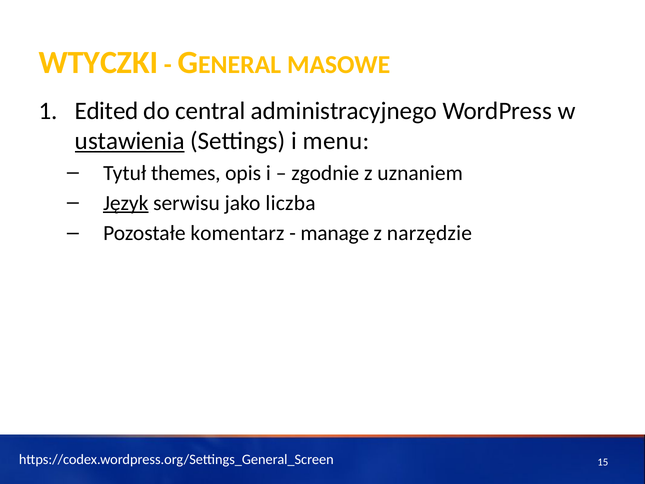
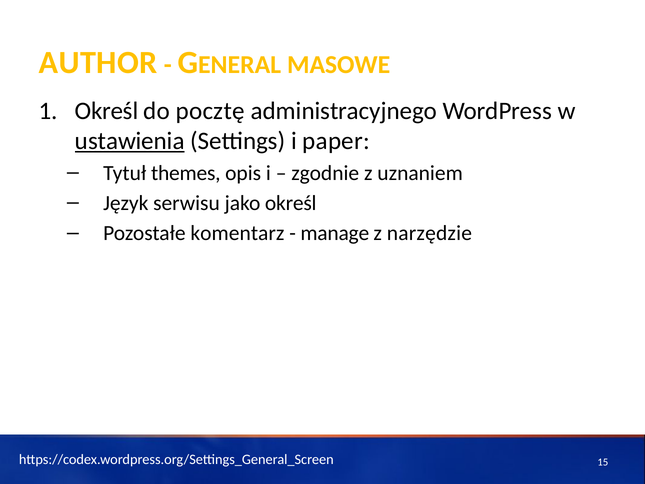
WTYCZKI: WTYCZKI -> AUTHOR (98, 63)
Edited: Edited -> Określ (106, 111)
central: central -> pocztę (210, 111)
menu: menu -> paper (336, 141)
Język underline: present -> none (126, 203)
jako liczba: liczba -> określ (291, 203)
